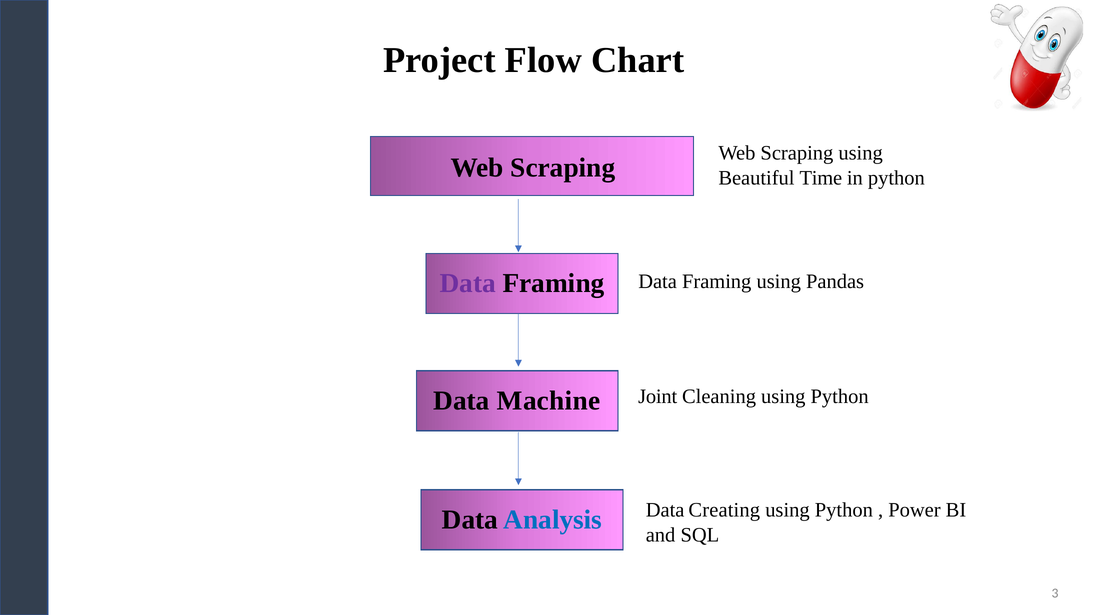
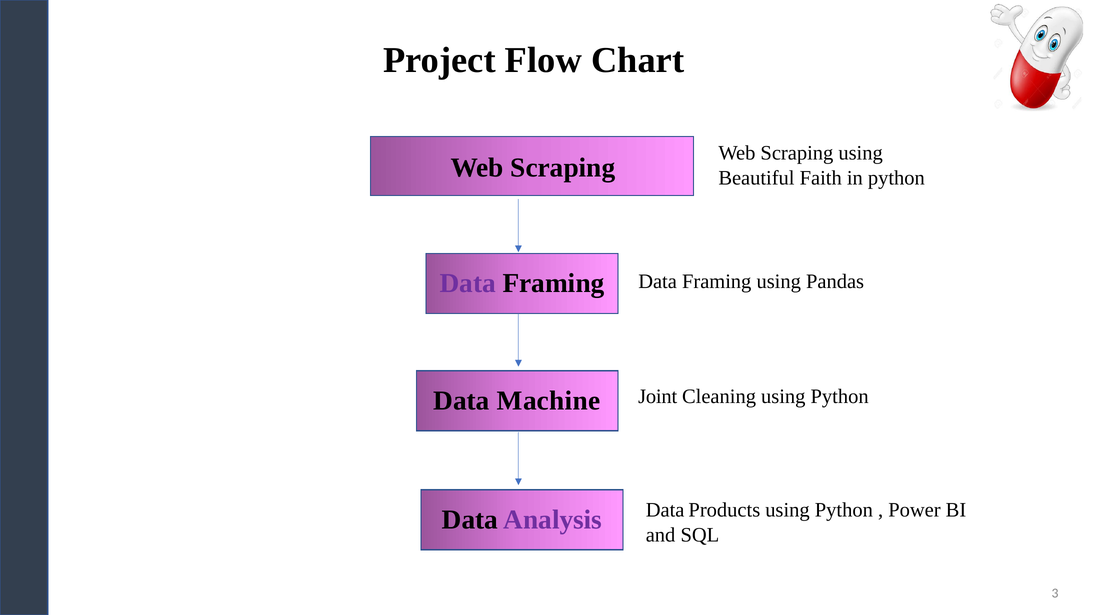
Time: Time -> Faith (821, 178)
Creating: Creating -> Products (724, 511)
Analysis colour: blue -> purple (553, 520)
